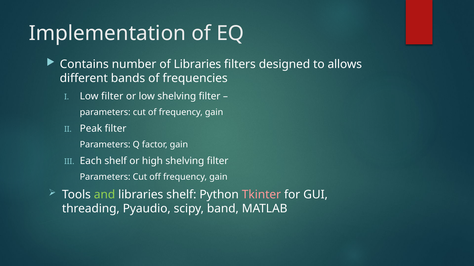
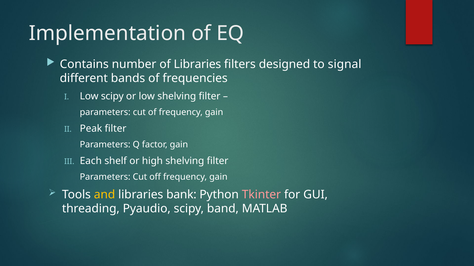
allows: allows -> signal (345, 64)
Low filter: filter -> scipy (112, 96)
and colour: light green -> yellow (105, 195)
libraries shelf: shelf -> bank (181, 195)
